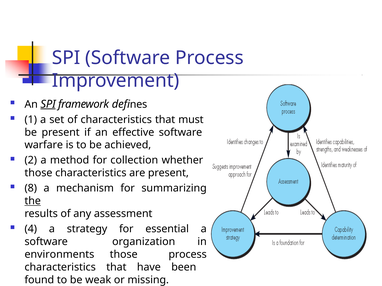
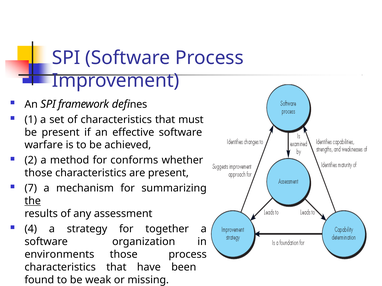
SPI underline: present -> none (48, 104)
collection: collection -> conforms (134, 161)
8: 8 -> 7 (31, 189)
essential: essential -> together (167, 229)
